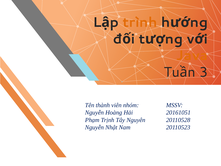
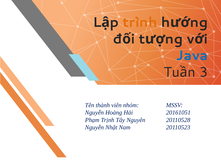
Java colour: orange -> blue (192, 55)
